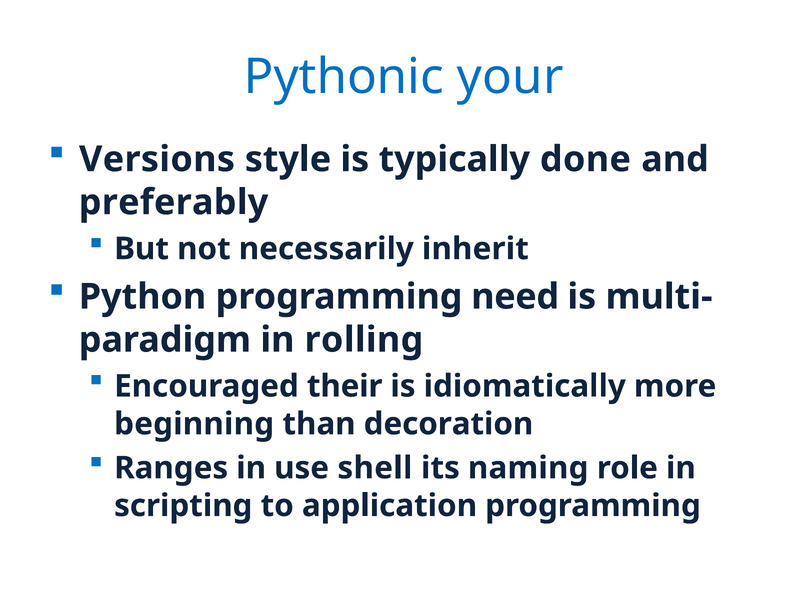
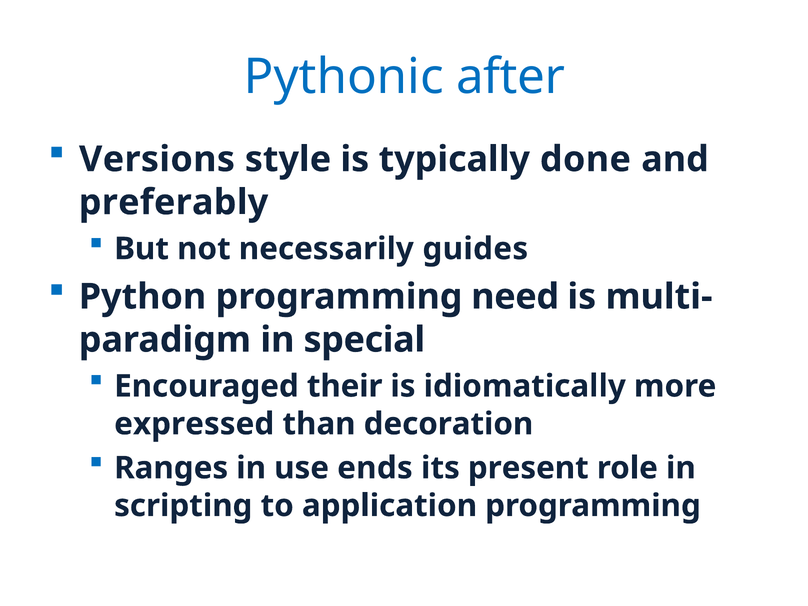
your: your -> after (511, 77)
inherit: inherit -> guides (475, 249)
rolling: rolling -> special (364, 340)
beginning: beginning -> expressed (194, 424)
shell: shell -> ends (375, 468)
naming: naming -> present (528, 468)
